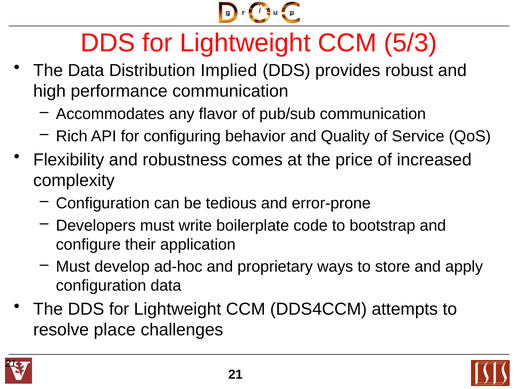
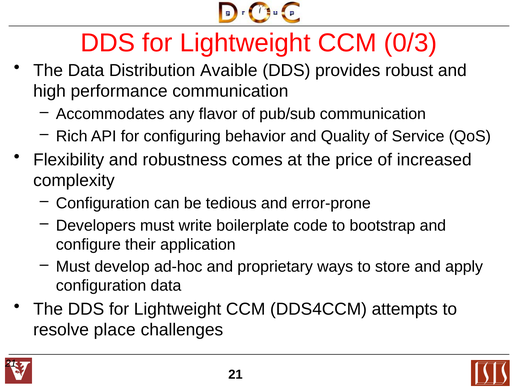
5/3: 5/3 -> 0/3 (410, 43)
Implied: Implied -> Avaible (229, 70)
